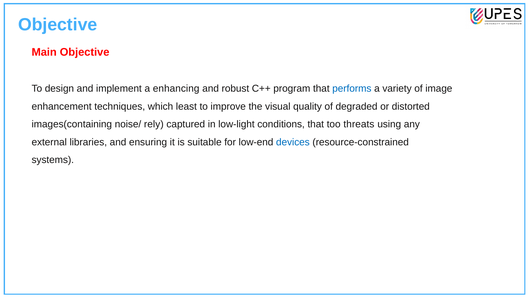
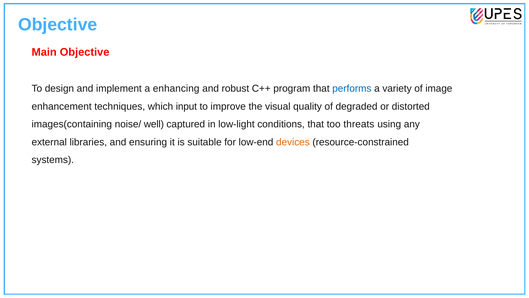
least: least -> input (186, 106)
rely: rely -> well (154, 124)
devices colour: blue -> orange (293, 142)
